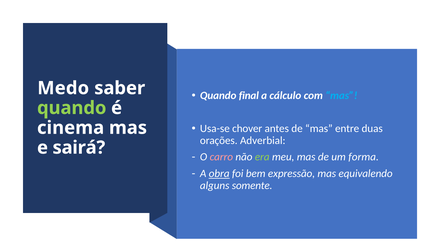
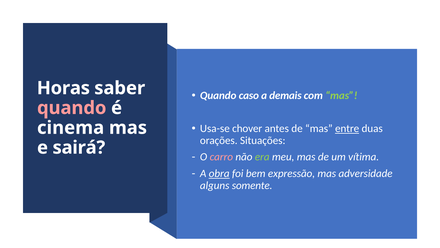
Medo: Medo -> Horas (63, 88)
final: final -> caso (249, 95)
cálculo: cálculo -> demais (285, 95)
mas colour: light blue -> light green (341, 95)
quando colour: light green -> pink (72, 108)
entre underline: none -> present (347, 128)
Adverbial: Adverbial -> Situações (263, 140)
forma: forma -> vítima (364, 157)
equivalendo: equivalendo -> adversidade (366, 173)
